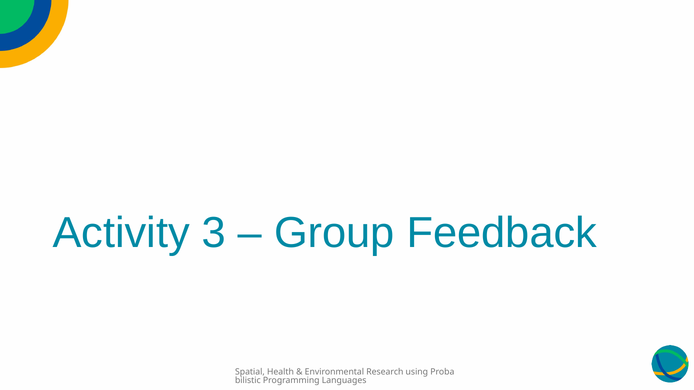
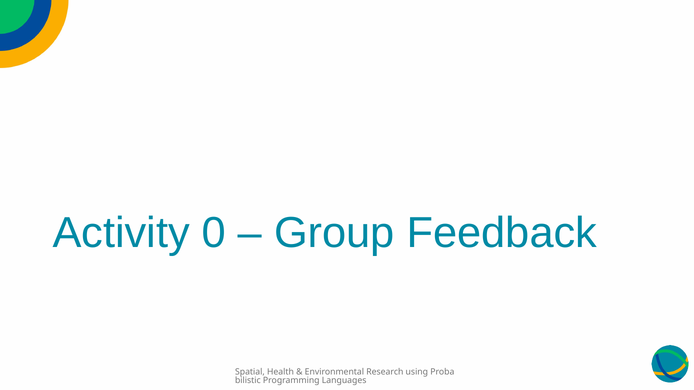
3: 3 -> 0 (214, 233)
